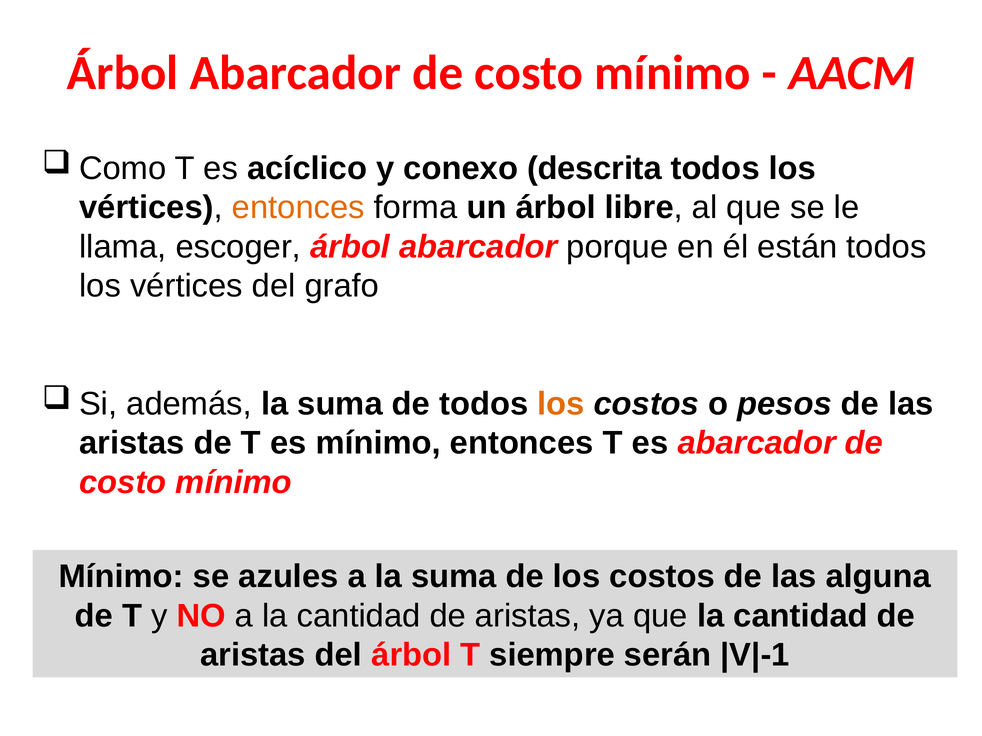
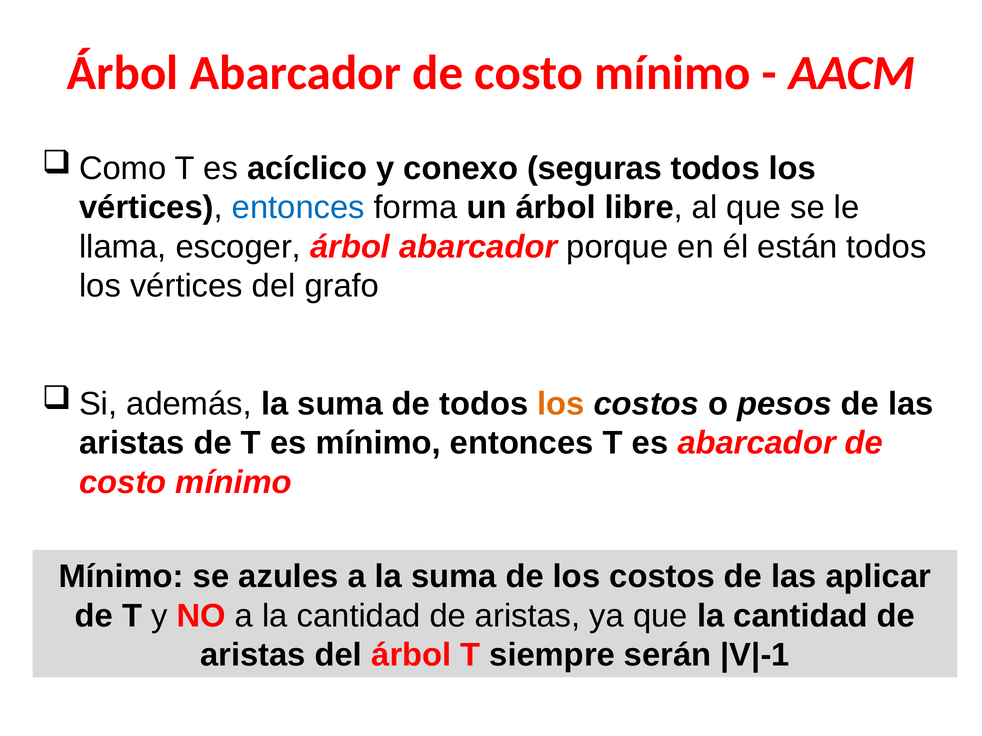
descrita: descrita -> seguras (594, 168)
entonces colour: orange -> blue (298, 208)
alguna: alguna -> aplicar (878, 577)
